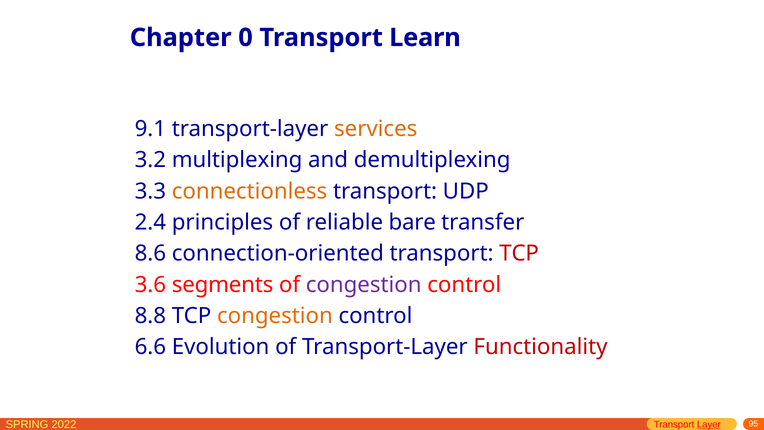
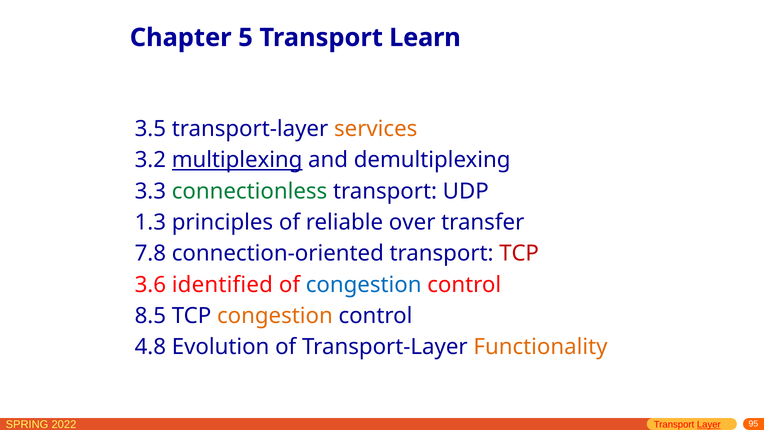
0: 0 -> 5 (246, 38)
9.1: 9.1 -> 3.5 (150, 129)
multiplexing underline: none -> present (237, 160)
connectionless colour: orange -> green (250, 191)
2.4: 2.4 -> 1.3 (150, 222)
bare: bare -> over (412, 222)
8.6: 8.6 -> 7.8 (150, 253)
segments: segments -> identified (222, 285)
congestion colour: purple -> blue (364, 285)
8.8: 8.8 -> 8.5 (150, 316)
6.6: 6.6 -> 4.8 (150, 347)
Functionality colour: red -> orange (541, 347)
